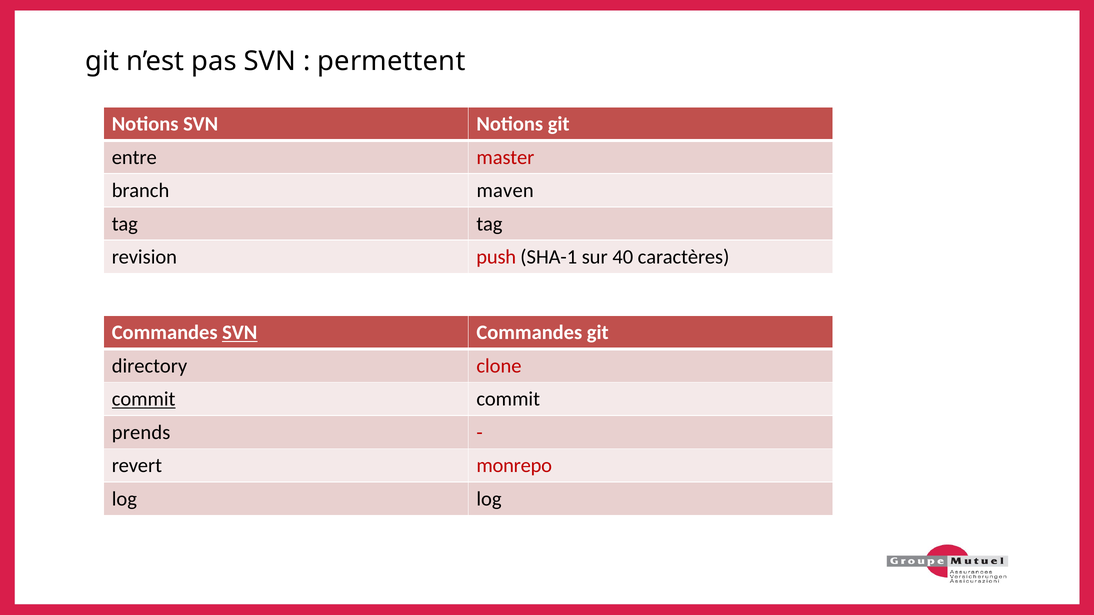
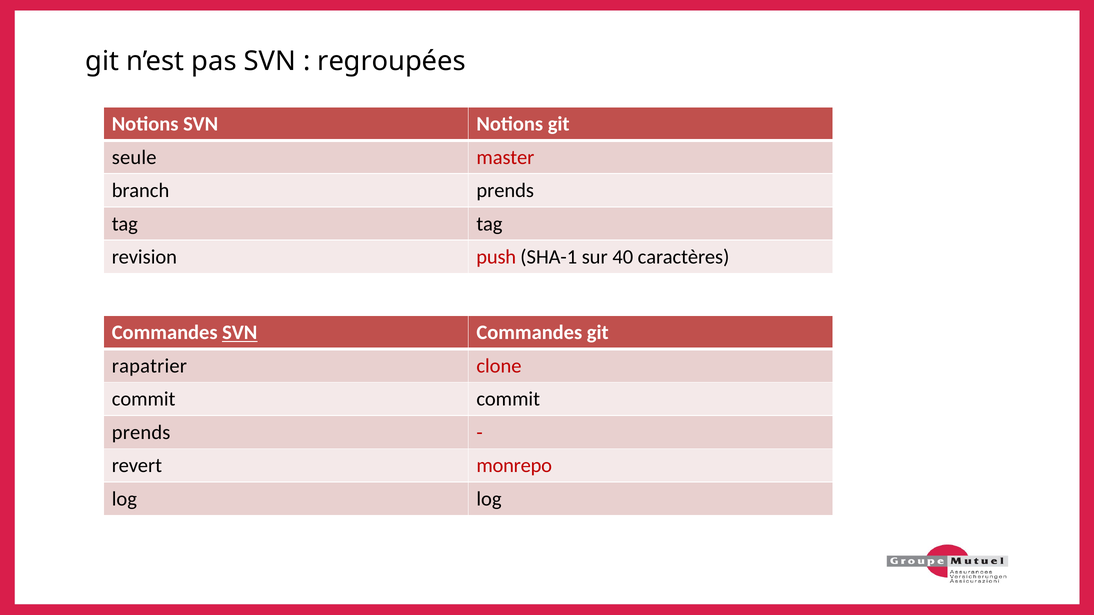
permettent: permettent -> regroupées (392, 61)
entre: entre -> seule (134, 157)
branch maven: maven -> prends (505, 191)
directory: directory -> rapatrier (149, 366)
commit underline: present -> none (144, 399)
